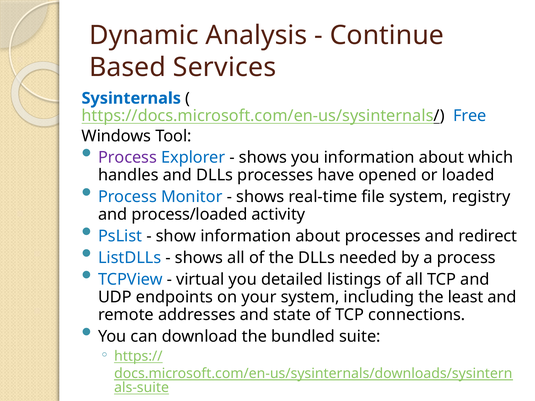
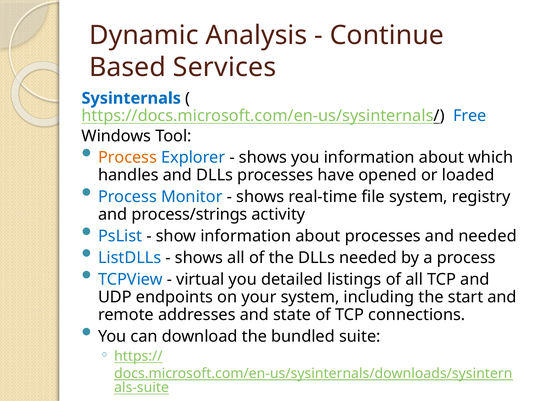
Process colour: purple -> orange (127, 158)
process/loaded: process/loaded -> process/strings (189, 215)
and redirect: redirect -> needed (488, 236)
least: least -> start (466, 297)
